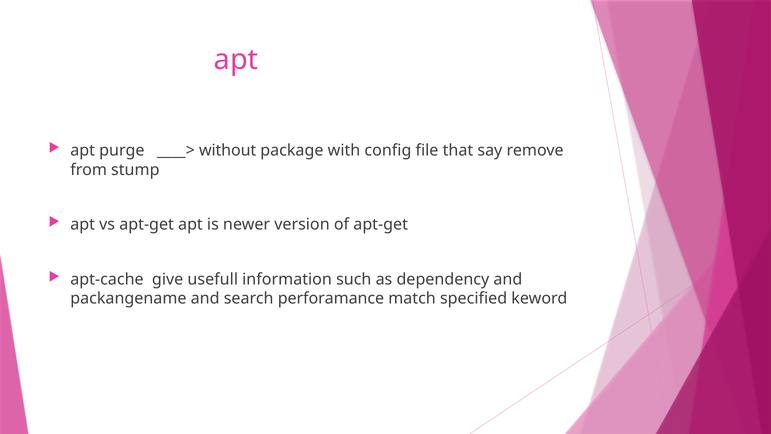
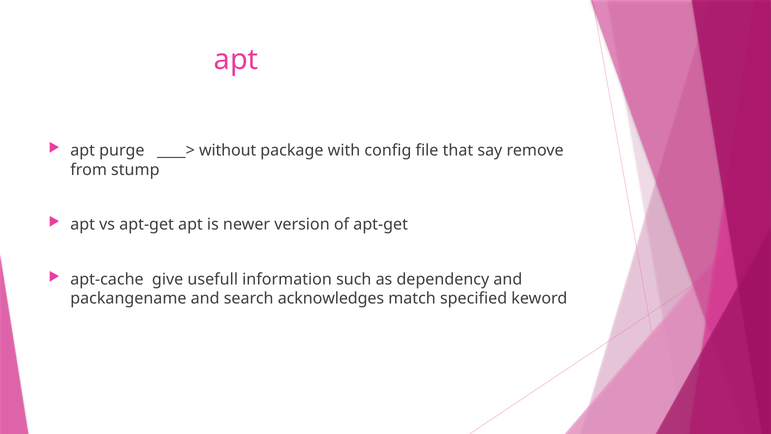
perforamance: perforamance -> acknowledges (331, 298)
